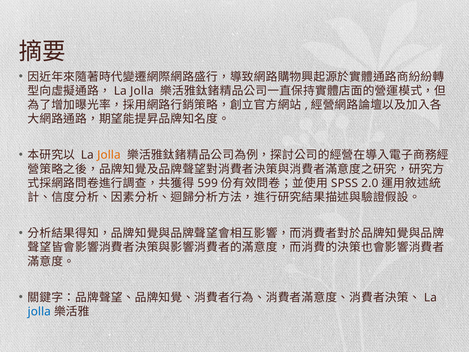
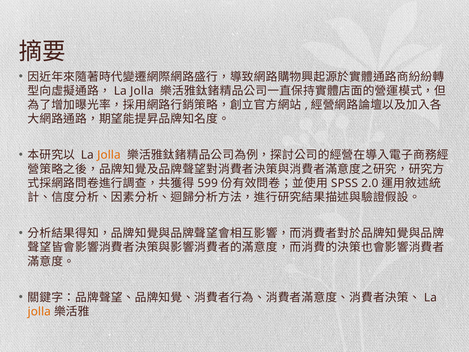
jolla colour: blue -> orange (39, 311)
